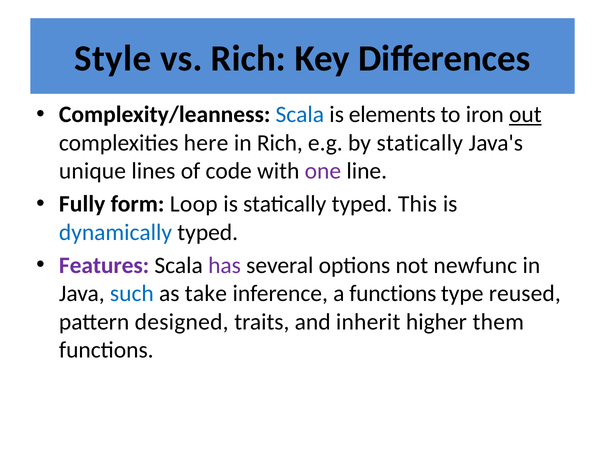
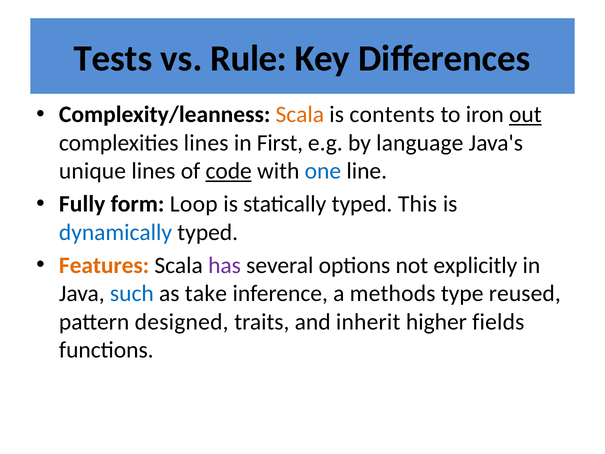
Style: Style -> Tests (113, 59)
vs Rich: Rich -> Rule (249, 59)
Scala colour: blue -> orange (300, 115)
elements: elements -> contents (392, 115)
complexities here: here -> lines (206, 143)
in Rich: Rich -> First (280, 143)
by statically: statically -> language (420, 143)
code underline: none -> present (229, 171)
one colour: purple -> blue (323, 171)
Features colour: purple -> orange (104, 265)
newfunc: newfunc -> explicitly (475, 265)
a functions: functions -> methods (393, 294)
them: them -> fields (498, 322)
